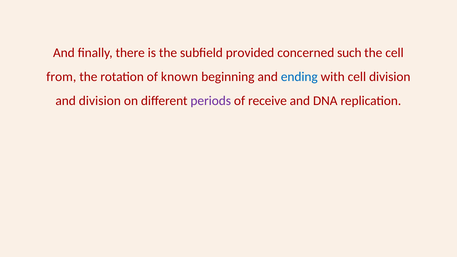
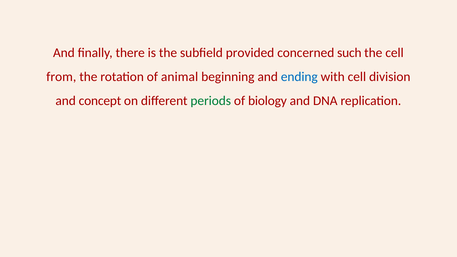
known: known -> animal (180, 77)
and division: division -> concept (100, 101)
periods colour: purple -> green (211, 101)
receive: receive -> biology (267, 101)
